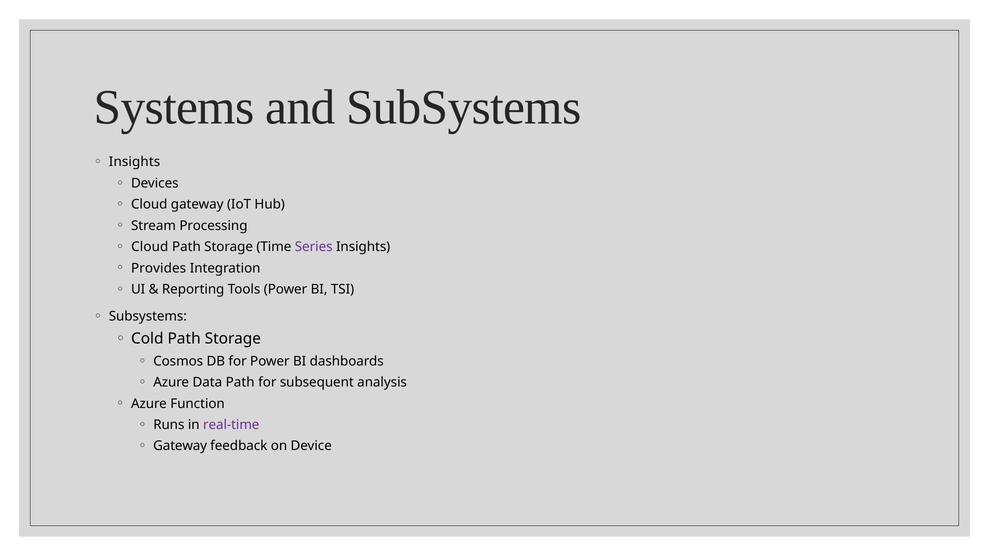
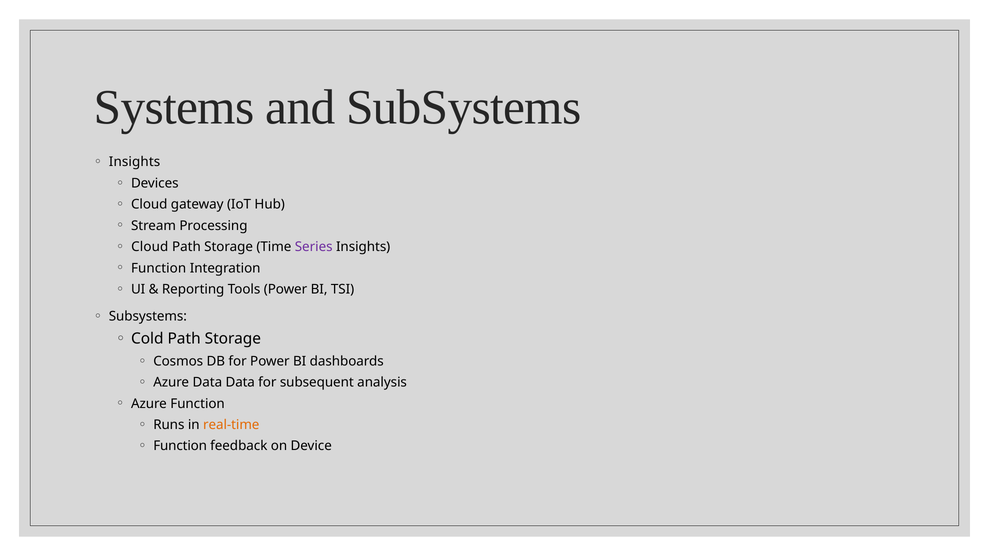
Provides: Provides -> Function (159, 268)
Data Path: Path -> Data (240, 383)
real-time colour: purple -> orange (231, 425)
Gateway: Gateway -> Function (180, 446)
